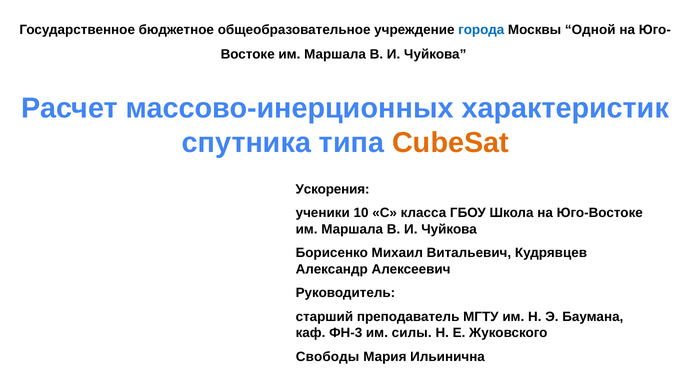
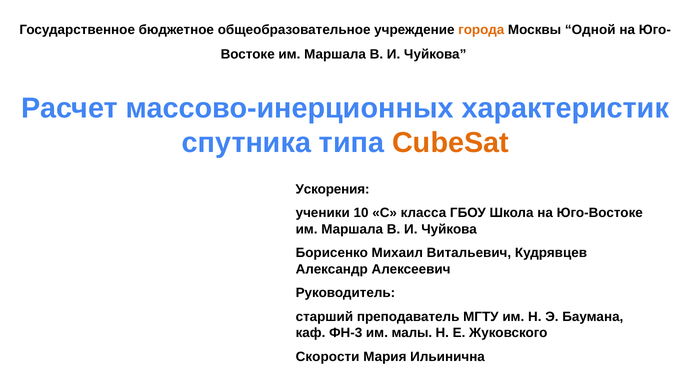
города colour: blue -> orange (481, 30)
силы: силы -> малы (412, 333)
Свободы: Свободы -> Скорости (328, 357)
